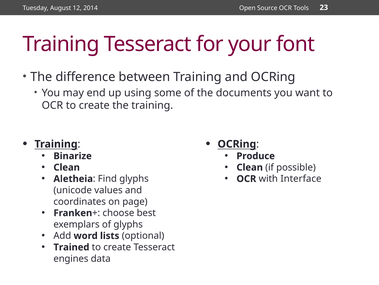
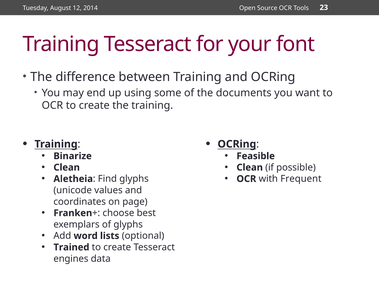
Produce: Produce -> Feasible (256, 156)
Interface: Interface -> Frequent (301, 178)
